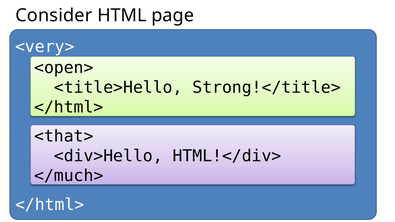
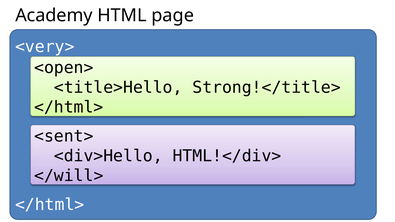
Consider: Consider -> Academy (54, 15)
<that>: <that> -> <sent> (64, 136)
</much>: </much> -> </will> (69, 176)
